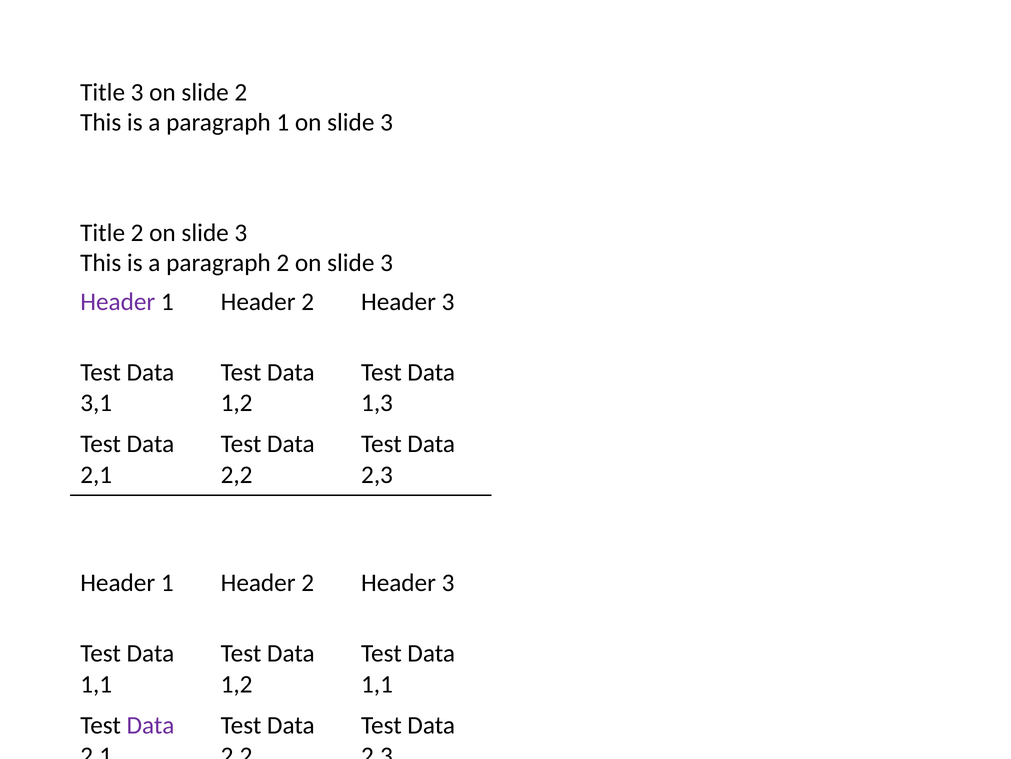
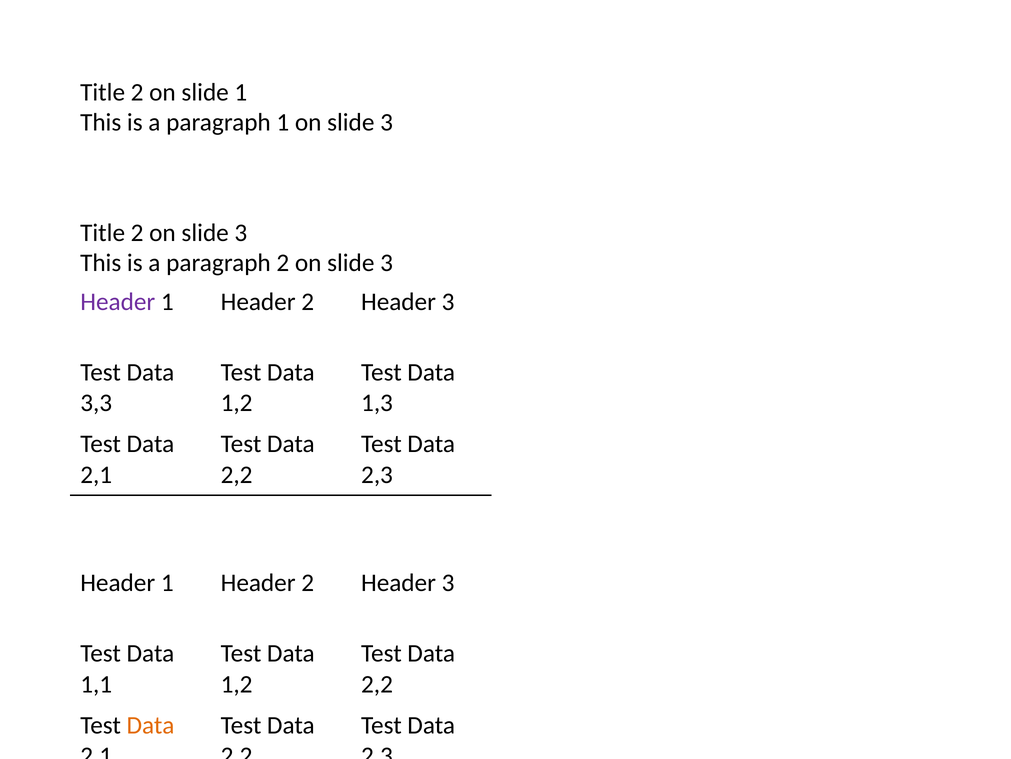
3: 3 -> 2 (137, 92)
slide 2: 2 -> 1 (241, 92)
3,1: 3,1 -> 3,3 (96, 403)
1,1: 1,1 -> 2,2 (377, 683)
Data colour: purple -> orange (150, 724)
